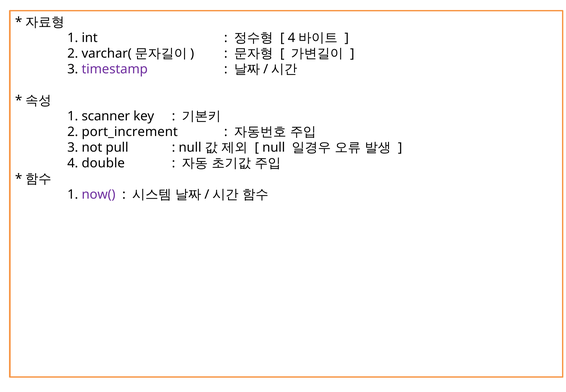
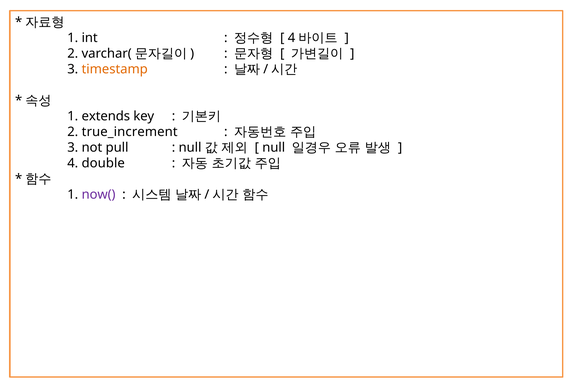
timestamp colour: purple -> orange (115, 69)
scanner: scanner -> extends (106, 116)
port_increment: port_increment -> true_increment (130, 132)
